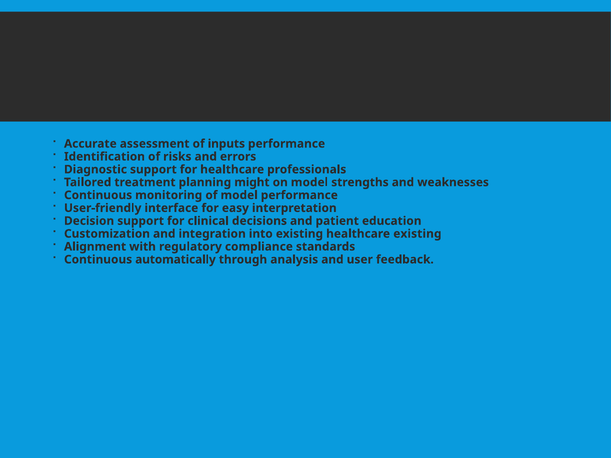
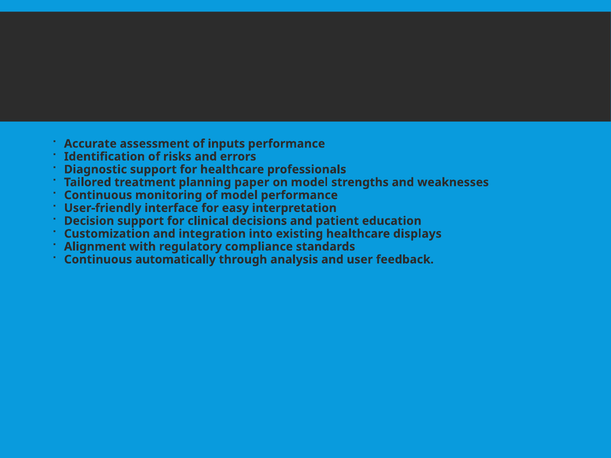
might: might -> paper (252, 182)
healthcare existing: existing -> displays (417, 234)
